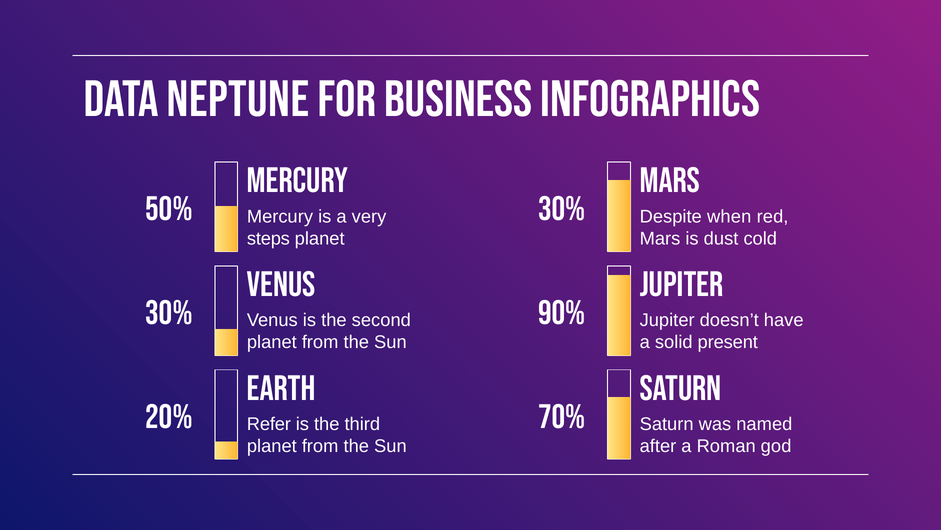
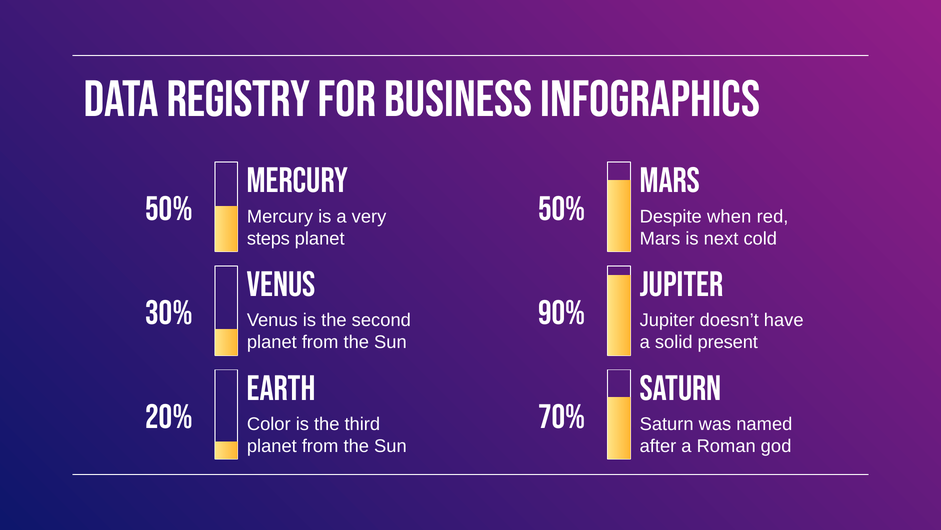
NEPTUNE: NEPTUNE -> REGISTRY (239, 99)
30%: 30% -> 50% (562, 209)
dust: dust -> next (721, 238)
Refer: Refer -> Color (269, 424)
